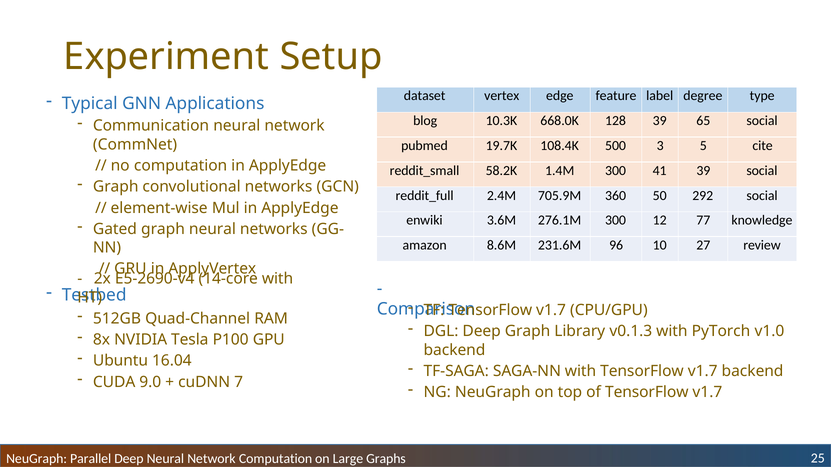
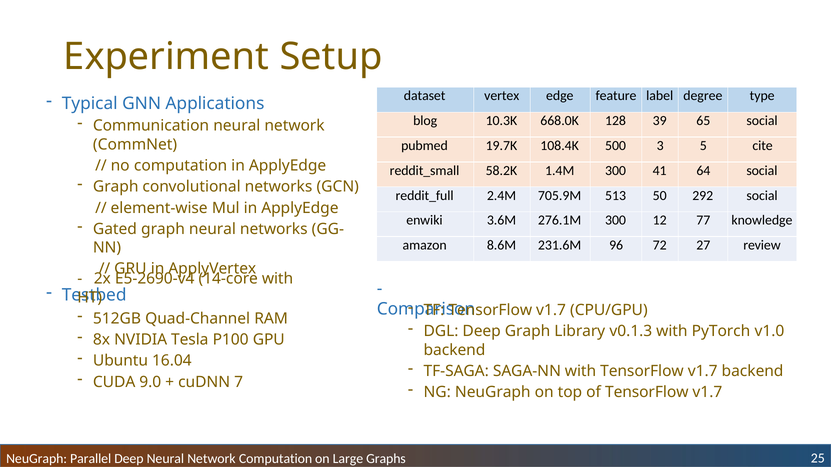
41 39: 39 -> 64 (703, 171)
360: 360 -> 513 (616, 196)
10: 10 -> 72 (660, 245)
